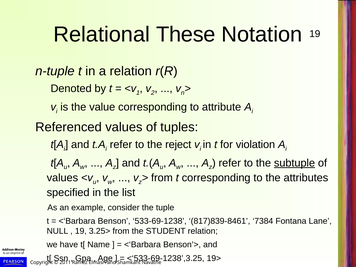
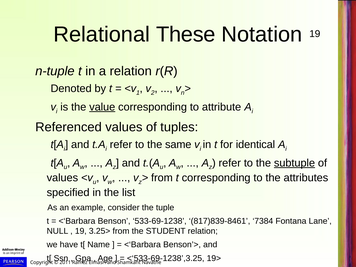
value underline: none -> present (102, 107)
reject: reject -> same (178, 145)
violation: violation -> identical (255, 145)
